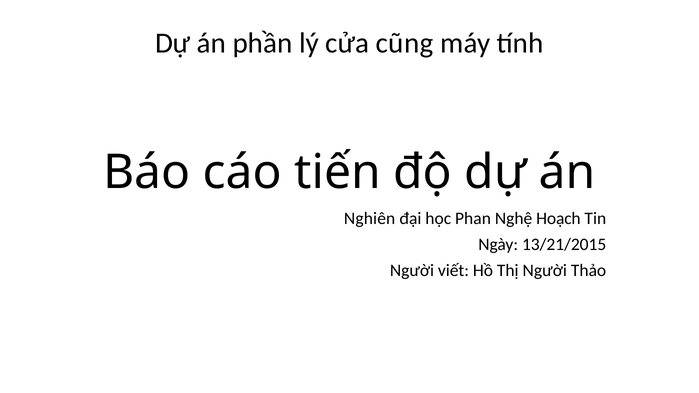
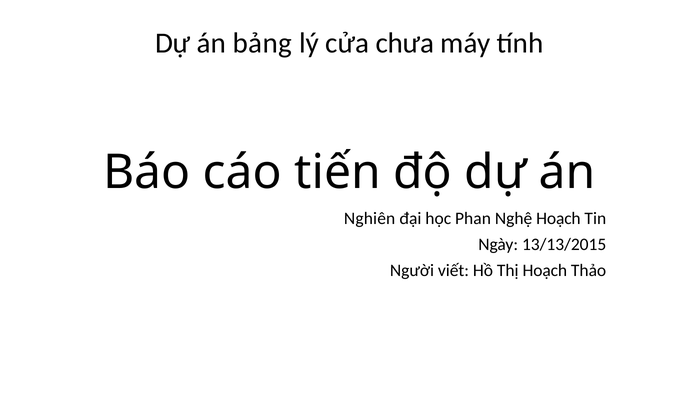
phần: phần -> bảng (262, 43)
cũng: cũng -> chưa (405, 43)
13/21/2015: 13/21/2015 -> 13/13/2015 (564, 245)
Thị Người: Người -> Hoạch (545, 271)
